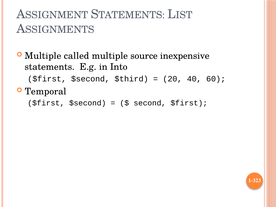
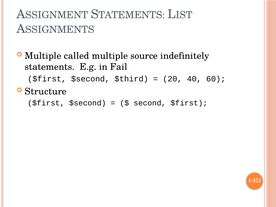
inexpensive: inexpensive -> indefinitely (185, 56)
Into: Into -> Fail (119, 67)
Temporal: Temporal -> Structure (46, 91)
